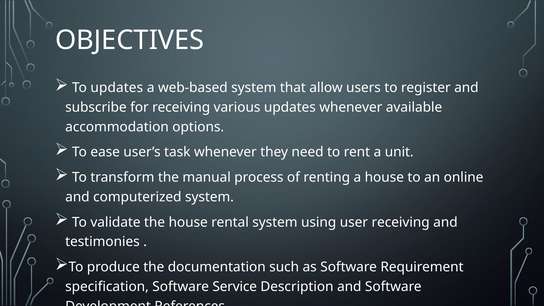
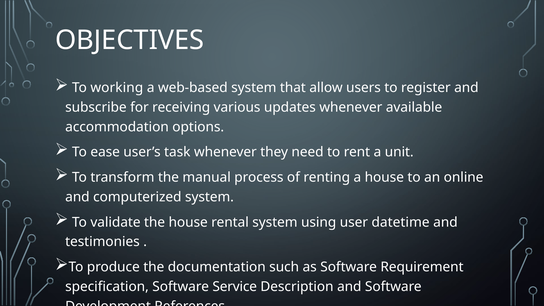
To updates: updates -> working (117, 88)
user receiving: receiving -> datetime (401, 222)
